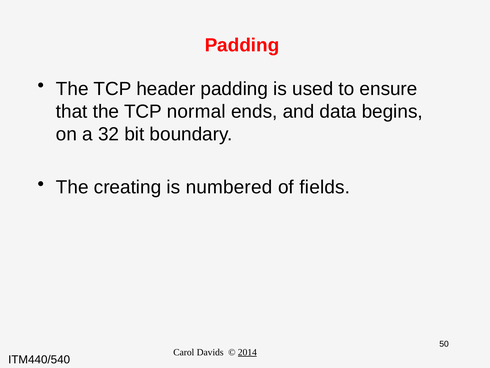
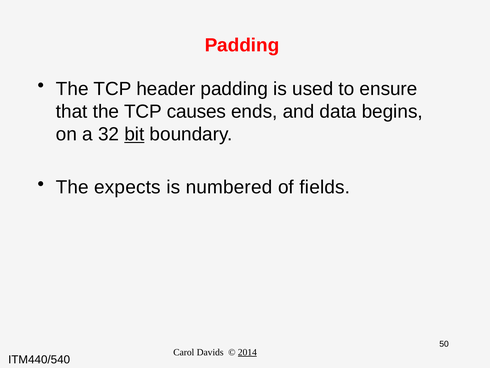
normal: normal -> causes (196, 112)
bit underline: none -> present (134, 134)
creating: creating -> expects (127, 187)
